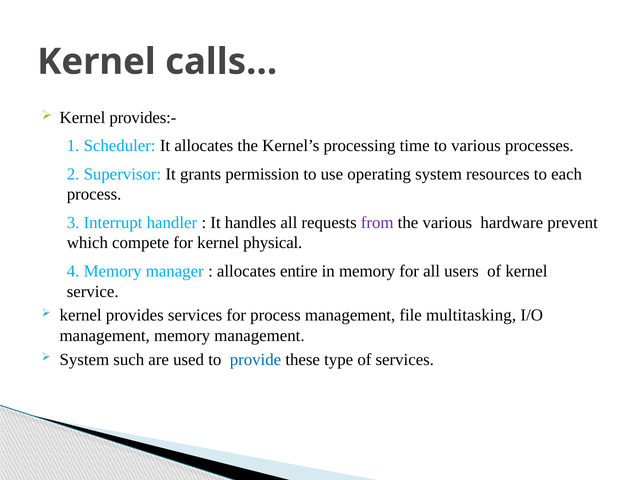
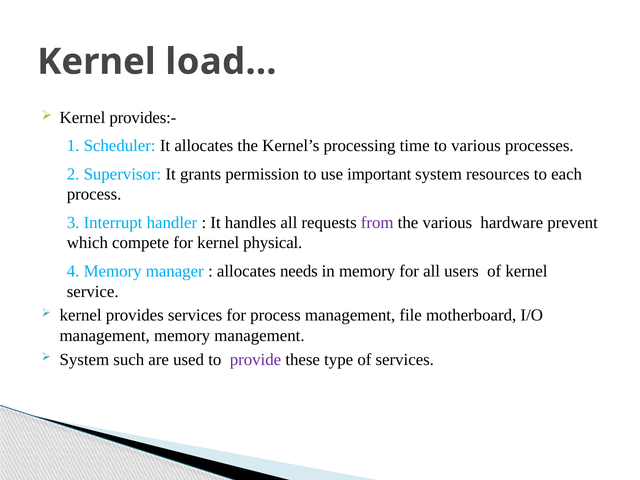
calls…: calls… -> load… (221, 62)
operating: operating -> important (379, 174)
entire: entire -> needs (299, 271)
multitasking: multitasking -> motherboard (471, 315)
provide colour: blue -> purple (255, 359)
